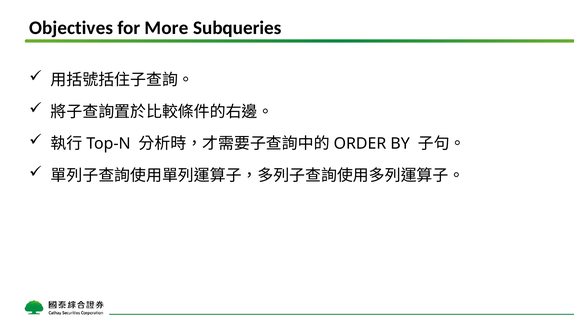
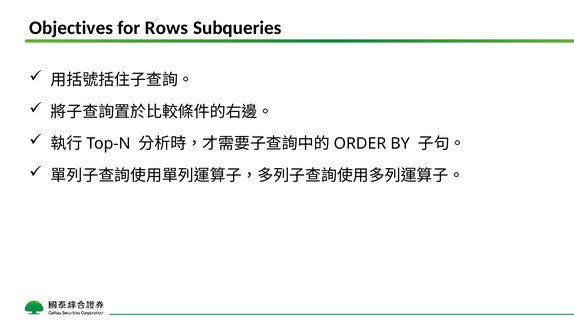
More: More -> Rows (167, 28)
